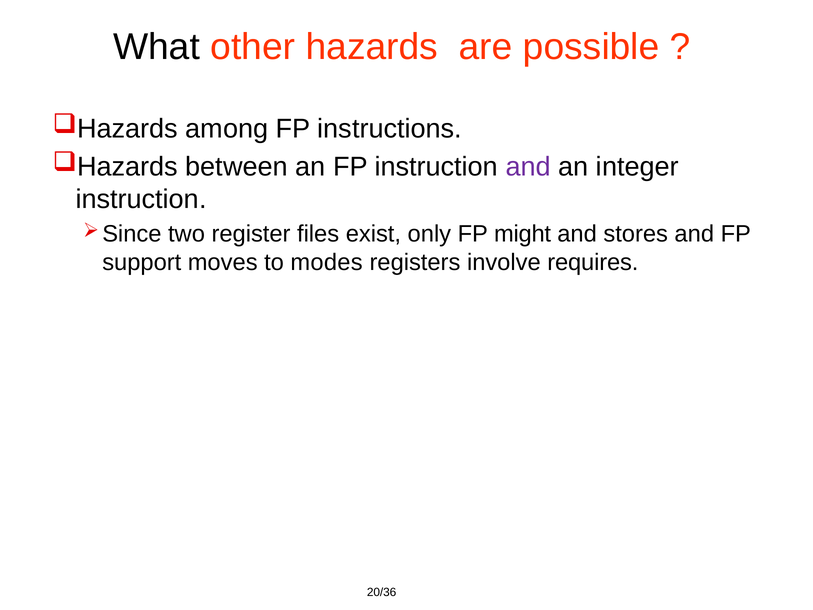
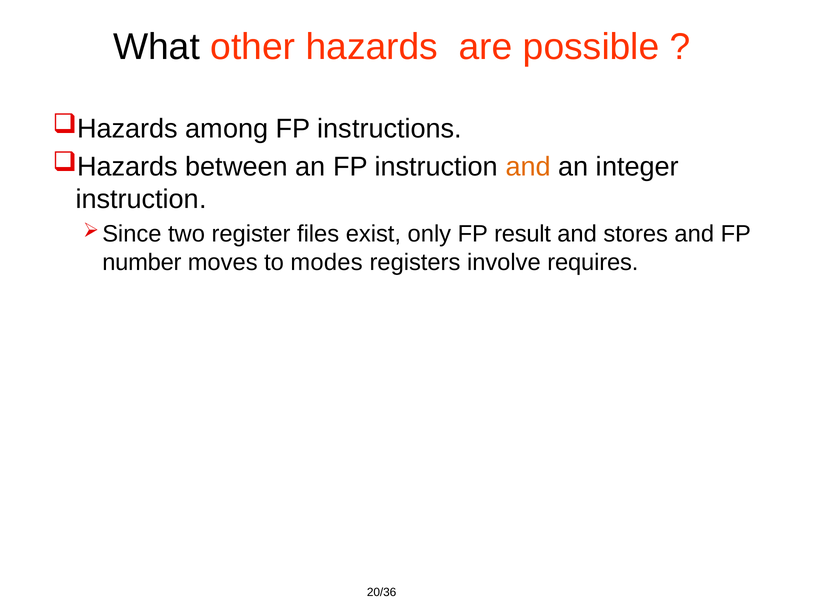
and colour: purple -> orange (528, 167)
might: might -> result (523, 234)
support: support -> number (142, 263)
